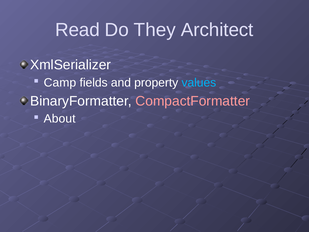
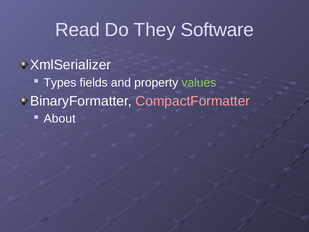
Architect: Architect -> Software (217, 30)
Camp: Camp -> Types (60, 83)
values colour: light blue -> light green (199, 83)
